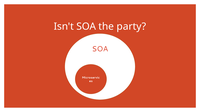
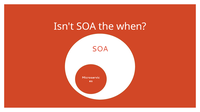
party: party -> when (131, 27)
